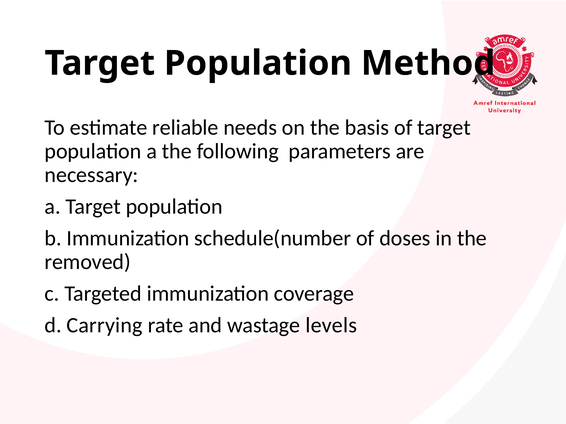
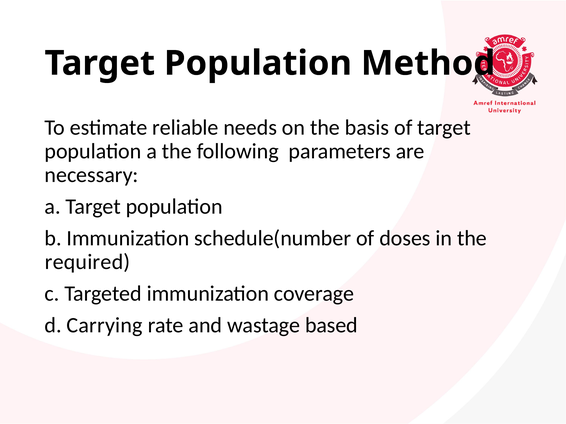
removed: removed -> required (87, 262)
levels: levels -> based (331, 325)
